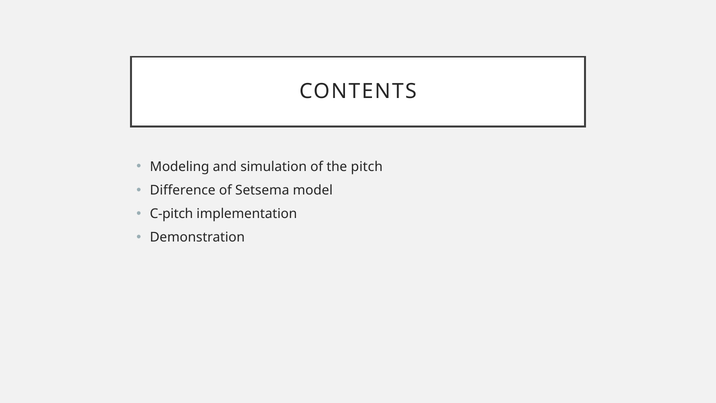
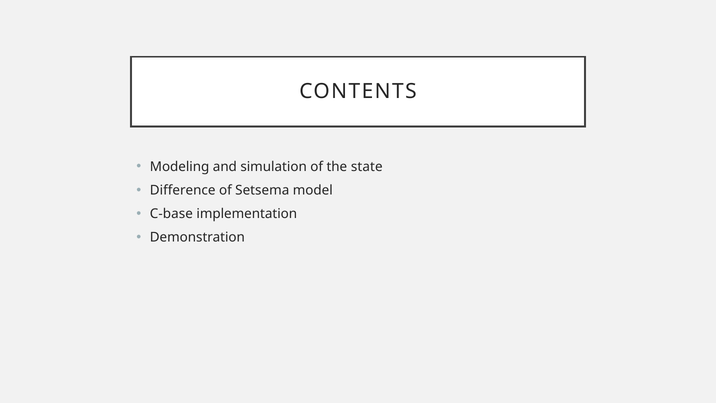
pitch: pitch -> state (367, 167)
C-pitch: C-pitch -> C-base (171, 214)
